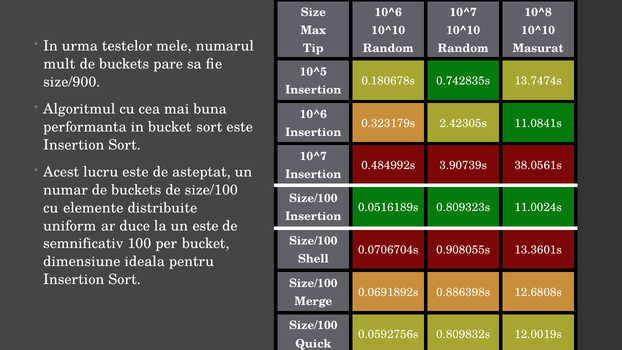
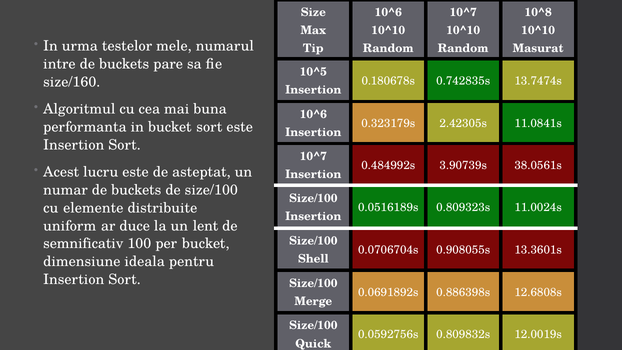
mult: mult -> intre (59, 64)
size/900: size/900 -> size/160 (72, 82)
un este: este -> lent (206, 226)
